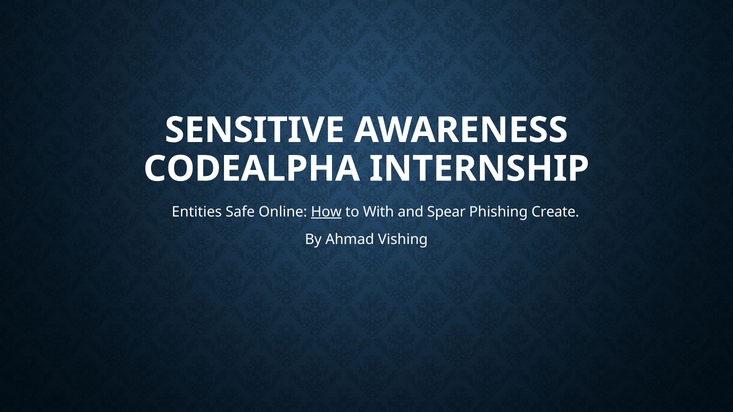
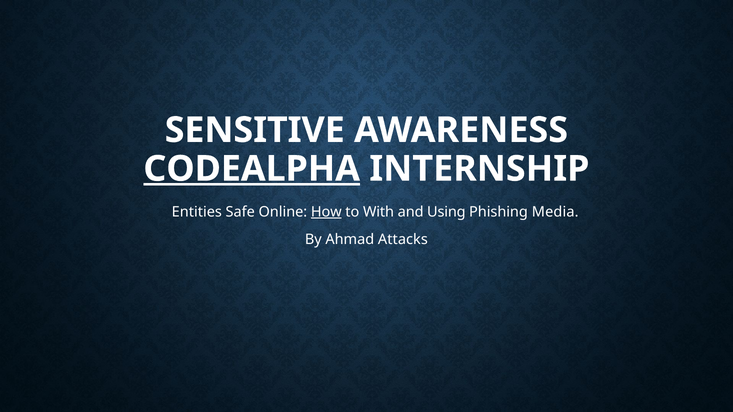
CODEALPHA underline: none -> present (252, 169)
Spear: Spear -> Using (446, 212)
Create: Create -> Media (555, 212)
Vishing: Vishing -> Attacks (403, 239)
